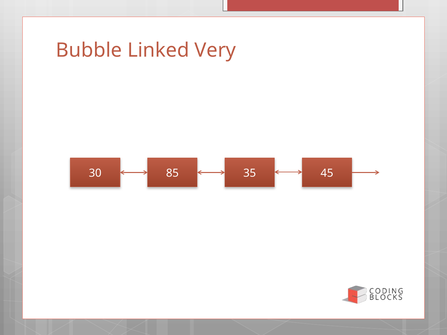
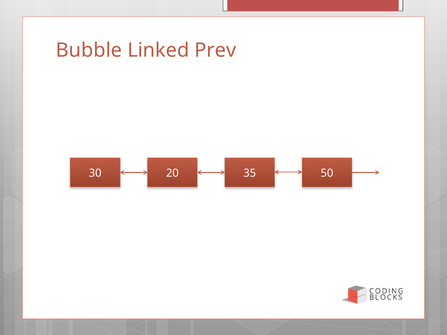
Very: Very -> Prev (215, 50)
85: 85 -> 20 (172, 173)
45: 45 -> 50 (327, 173)
